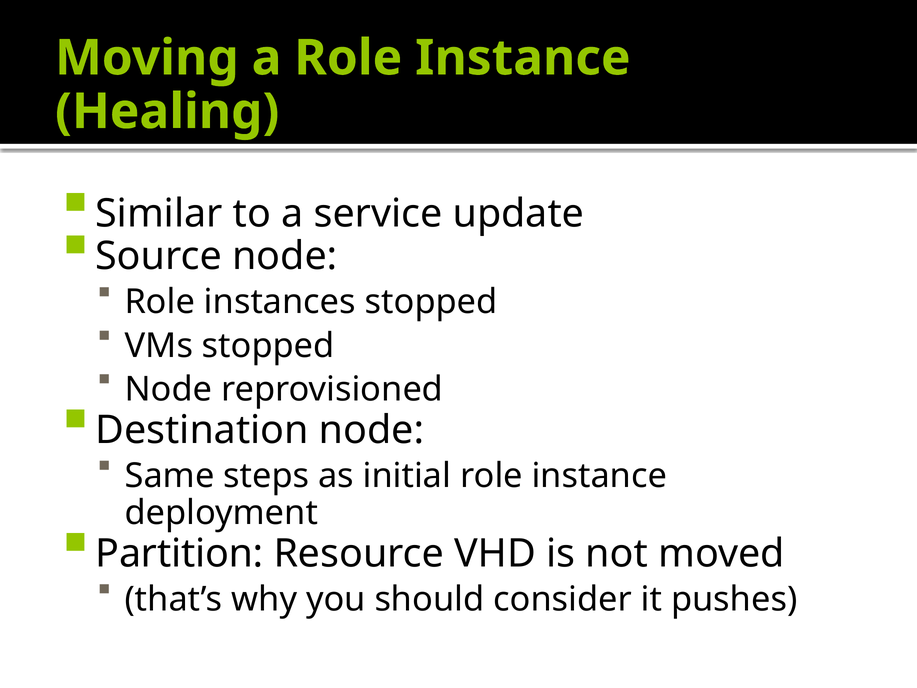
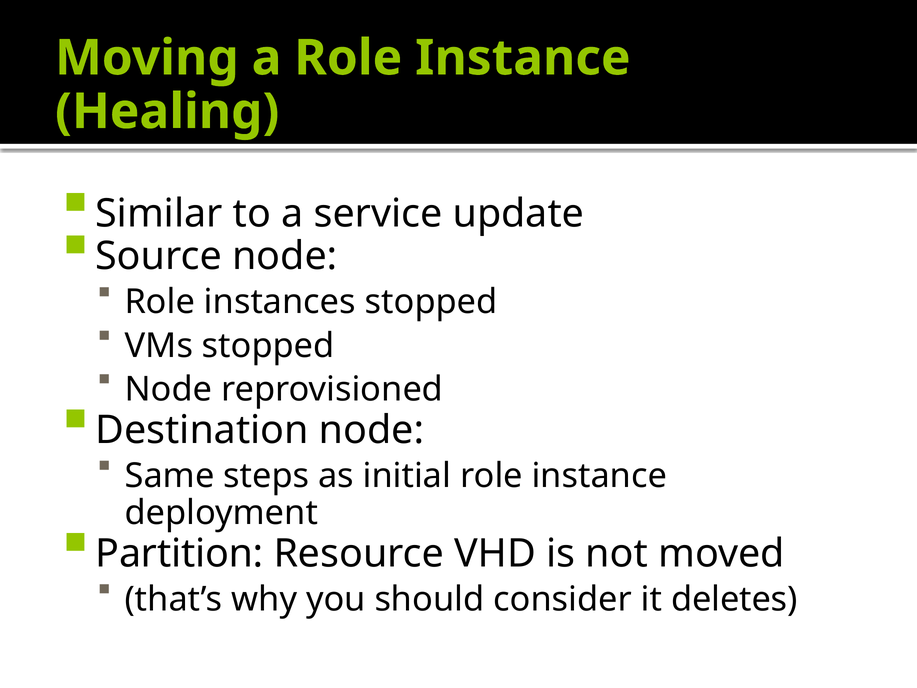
pushes: pushes -> deletes (734, 599)
